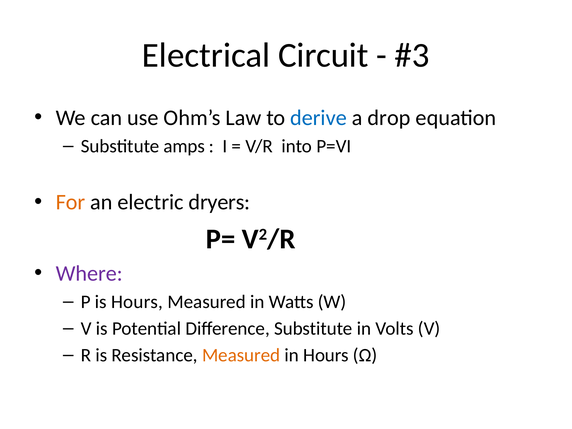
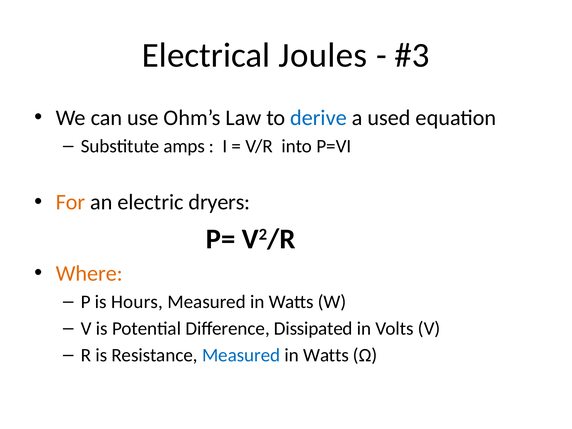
Circuit: Circuit -> Joules (323, 55)
drop: drop -> used (389, 118)
Where colour: purple -> orange (89, 273)
Difference Substitute: Substitute -> Dissipated (313, 328)
Measured colour: orange -> blue (241, 355)
Hours: Hours -> Watts (326, 355)
